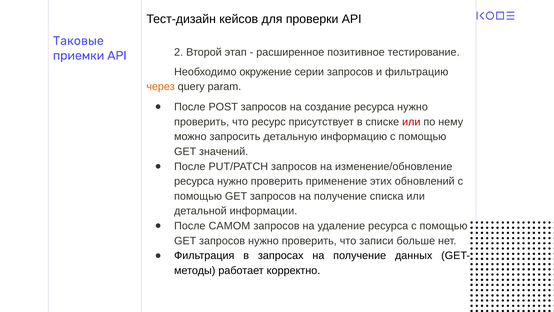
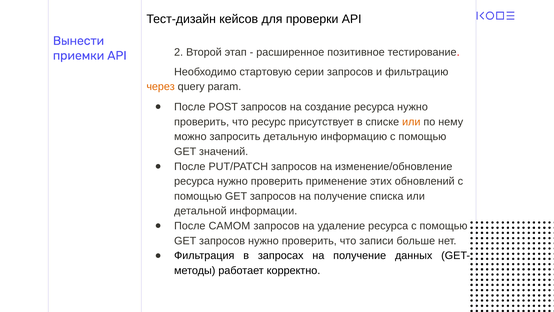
Таковые: Таковые -> Вынести (78, 41)
окружение: окружение -> стартовую (266, 72)
или colour: red -> orange (411, 122)
